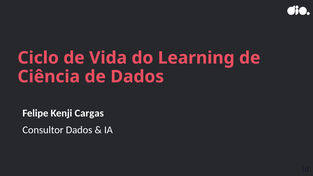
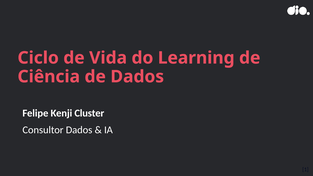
Cargas: Cargas -> Cluster (89, 113)
